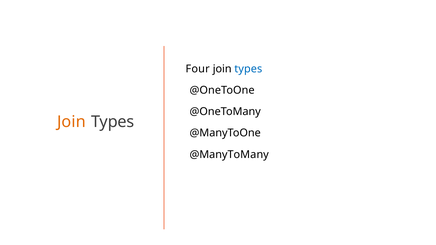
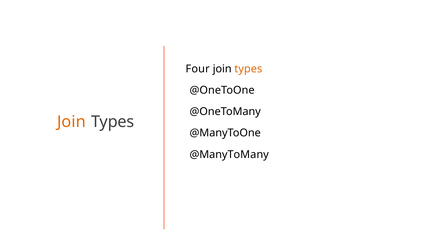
types colour: blue -> orange (248, 69)
